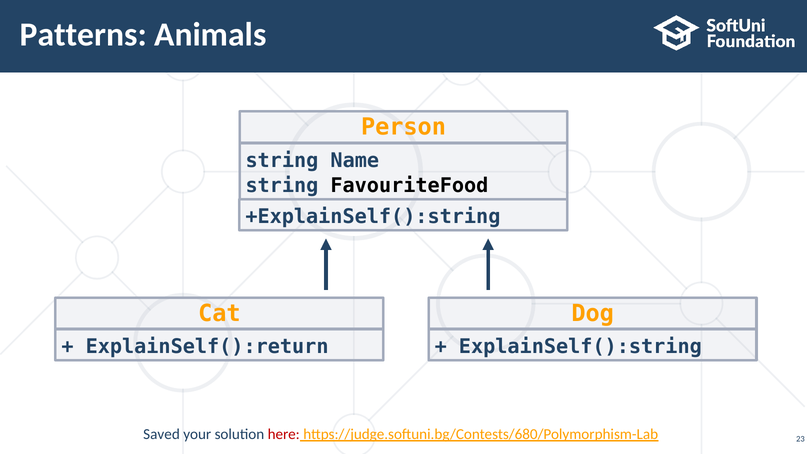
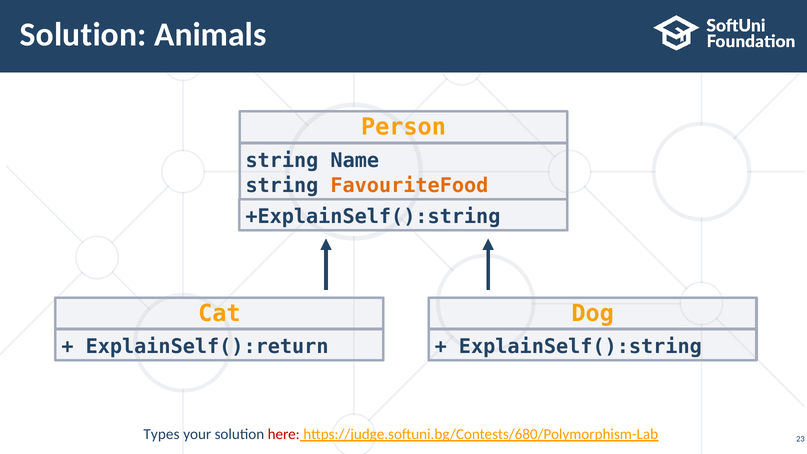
Patterns: Patterns -> Solution (83, 35)
FavouriteFood colour: black -> orange (409, 186)
Saved: Saved -> Types (161, 434)
